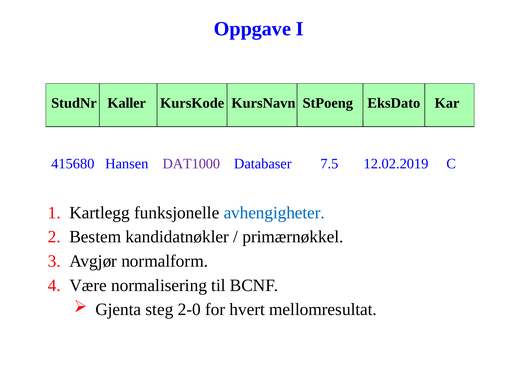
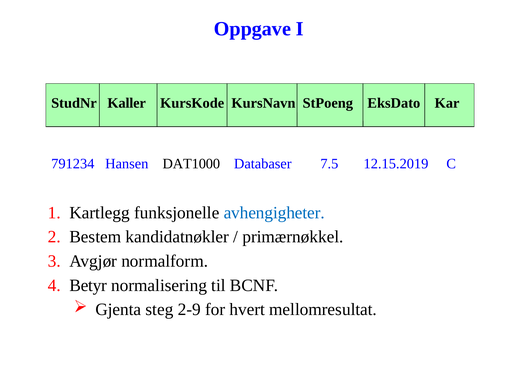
415680: 415680 -> 791234 (73, 163)
DAT1000 colour: purple -> black (191, 163)
12.02.2019: 12.02.2019 -> 12.15.2019 (396, 163)
Være: Være -> Betyr (88, 285)
2-0: 2-0 -> 2-9 (189, 309)
